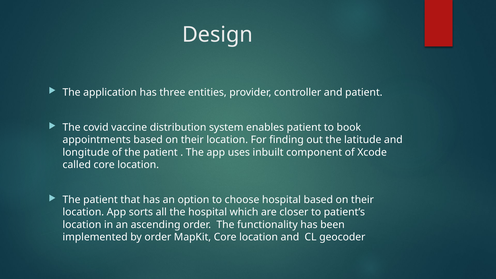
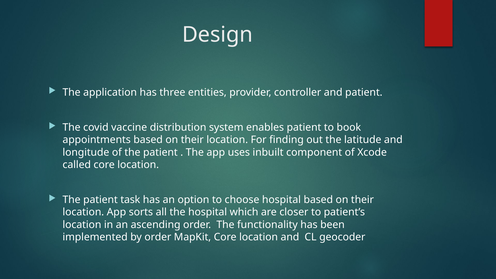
that: that -> task (130, 200)
